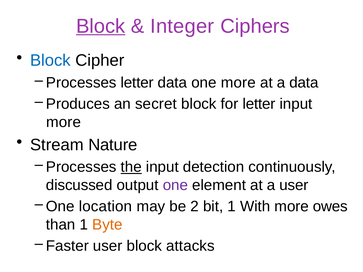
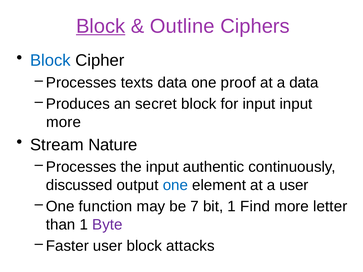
Integer: Integer -> Outline (182, 26)
Processes letter: letter -> texts (137, 83)
one more: more -> proof (238, 83)
for letter: letter -> input (259, 104)
the underline: present -> none (131, 167)
detection: detection -> authentic (214, 167)
one colour: purple -> blue (175, 185)
location: location -> function (106, 207)
2: 2 -> 7 (195, 207)
With: With -> Find (255, 207)
owes: owes -> letter (330, 207)
Byte colour: orange -> purple (107, 225)
